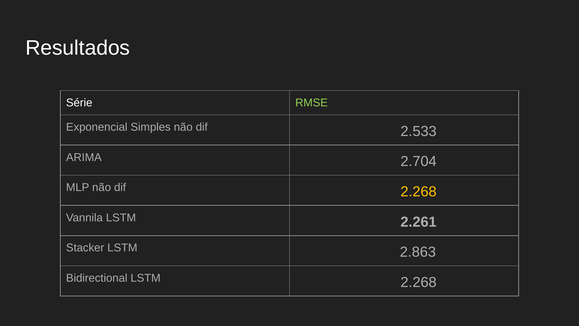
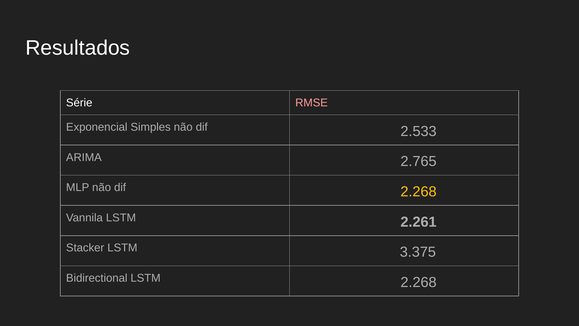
RMSE colour: light green -> pink (312, 103)
2.704: 2.704 -> 2.765 (419, 161)
2.863: 2.863 -> 3.375 (418, 252)
